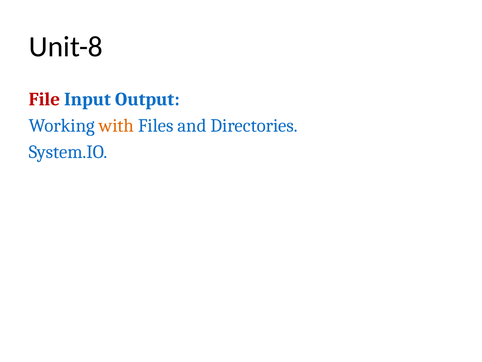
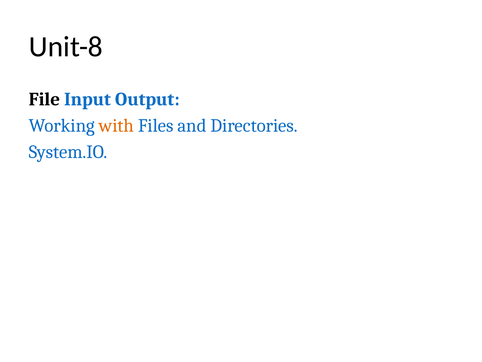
File colour: red -> black (45, 99)
